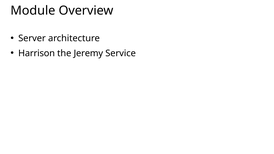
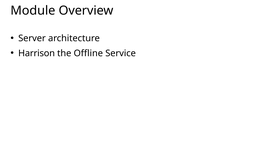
Jeremy: Jeremy -> Offline (88, 53)
